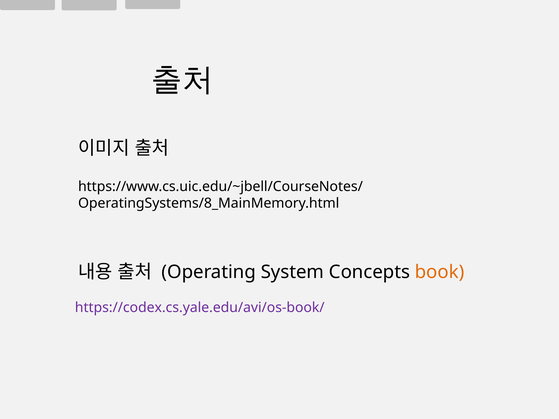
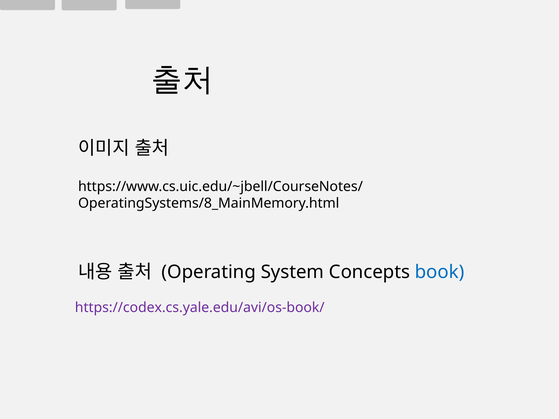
book colour: orange -> blue (440, 272)
